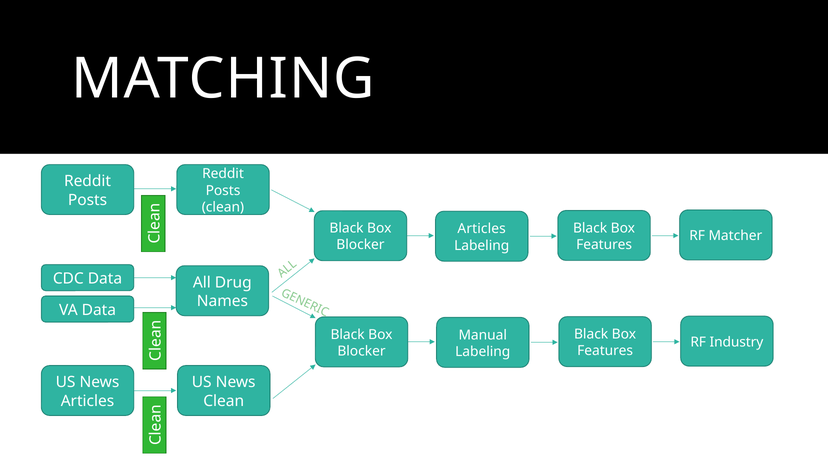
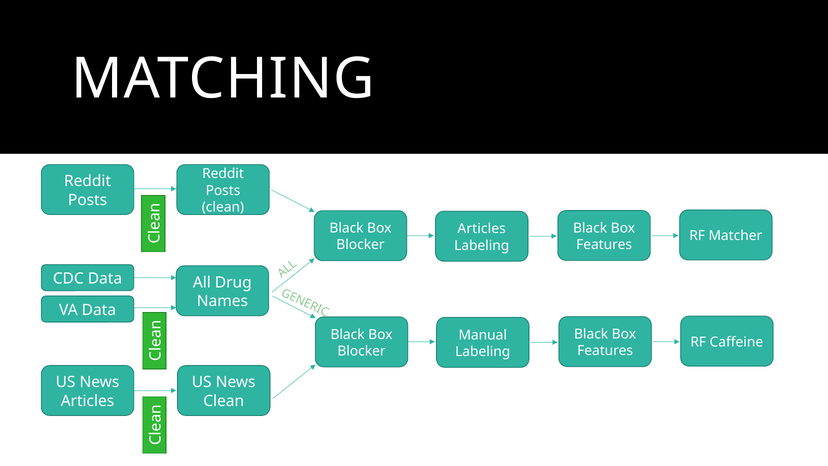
Industry: Industry -> Caffeine (736, 342)
